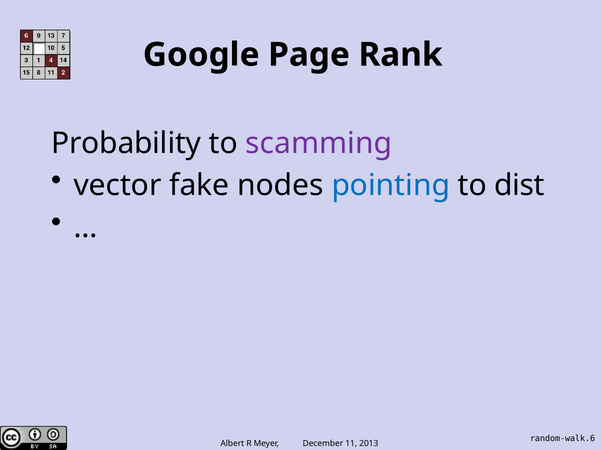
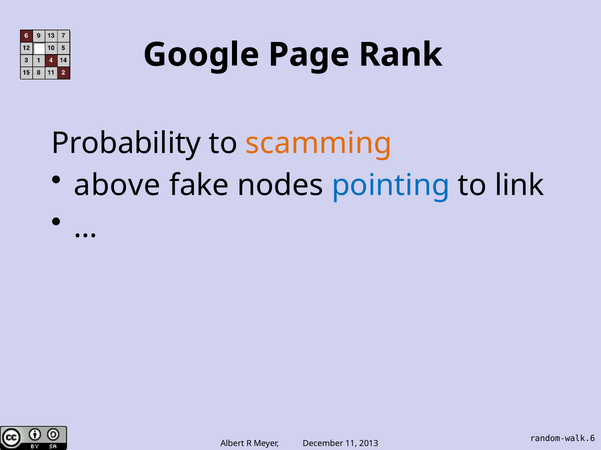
scamming colour: purple -> orange (319, 143)
vector: vector -> above (117, 185)
dist: dist -> link (519, 185)
